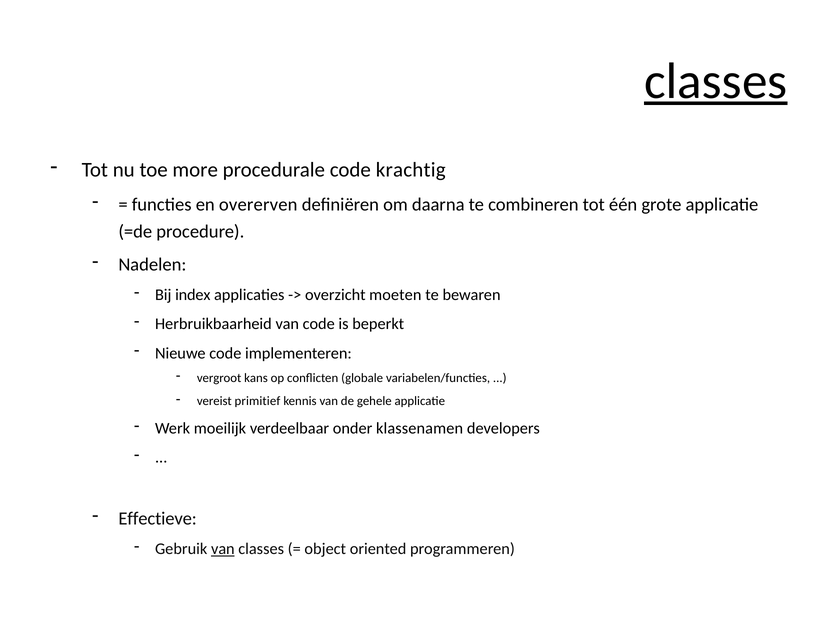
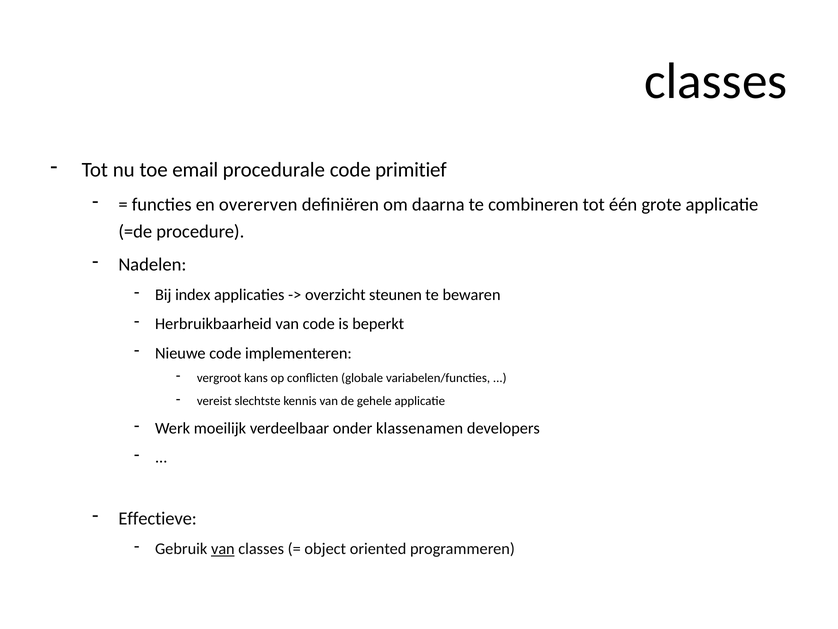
classes underline: present -> none (716, 81)
more: more -> email (195, 170)
krachtig: krachtig -> primitief (411, 170)
moeten: moeten -> steunen (395, 295)
primitief: primitief -> slechtste (258, 401)
